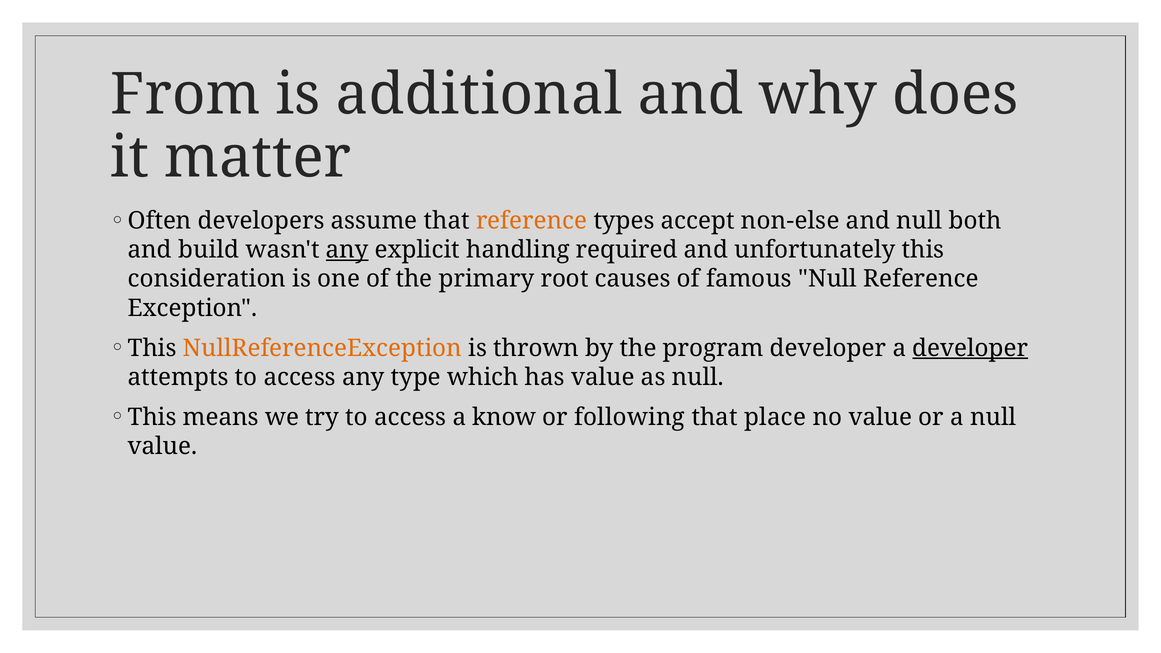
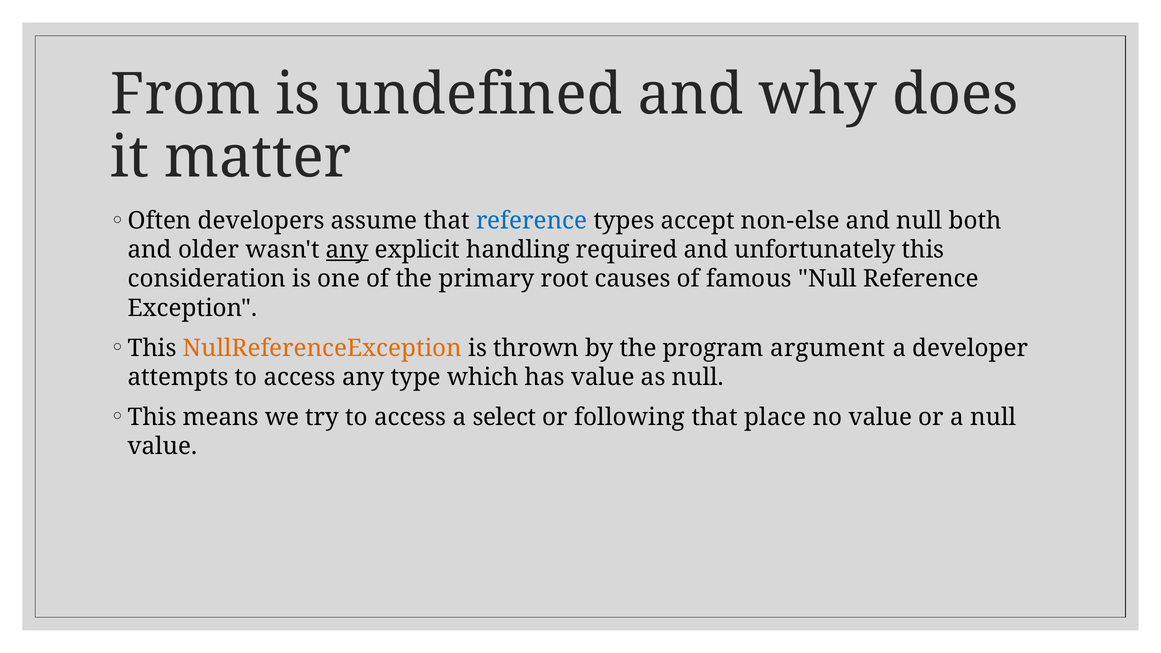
additional: additional -> undefined (479, 95)
reference colour: orange -> blue (532, 221)
build: build -> older (209, 250)
program developer: developer -> argument (828, 348)
developer underline: present -> none (970, 348)
know: know -> select (504, 417)
